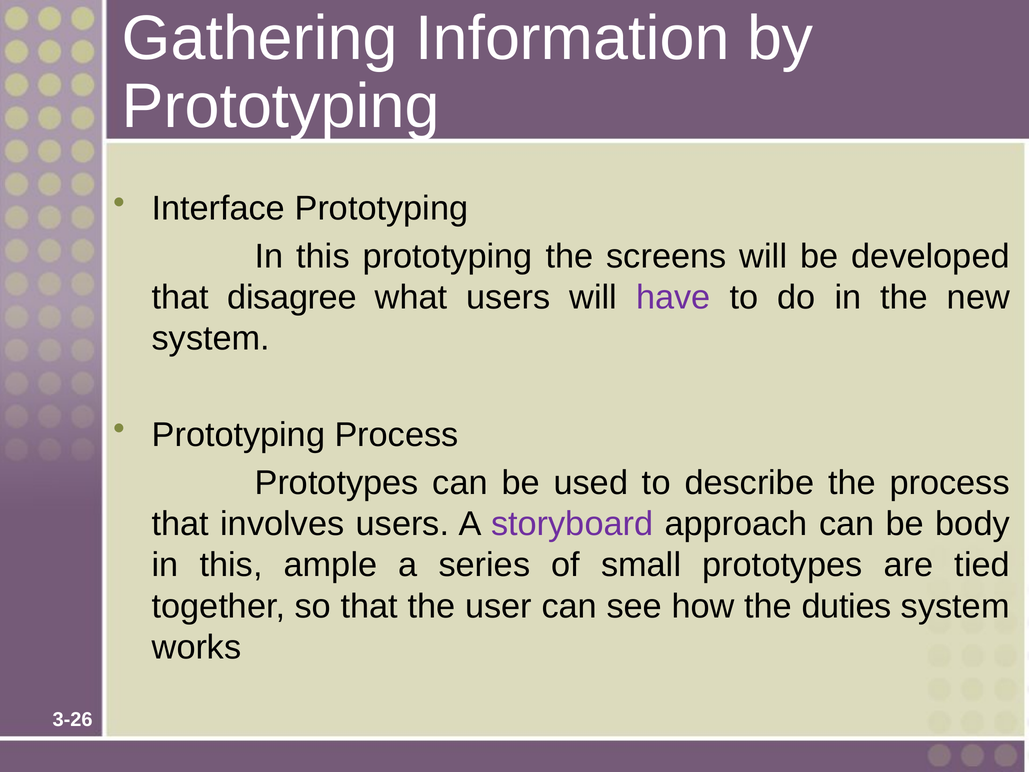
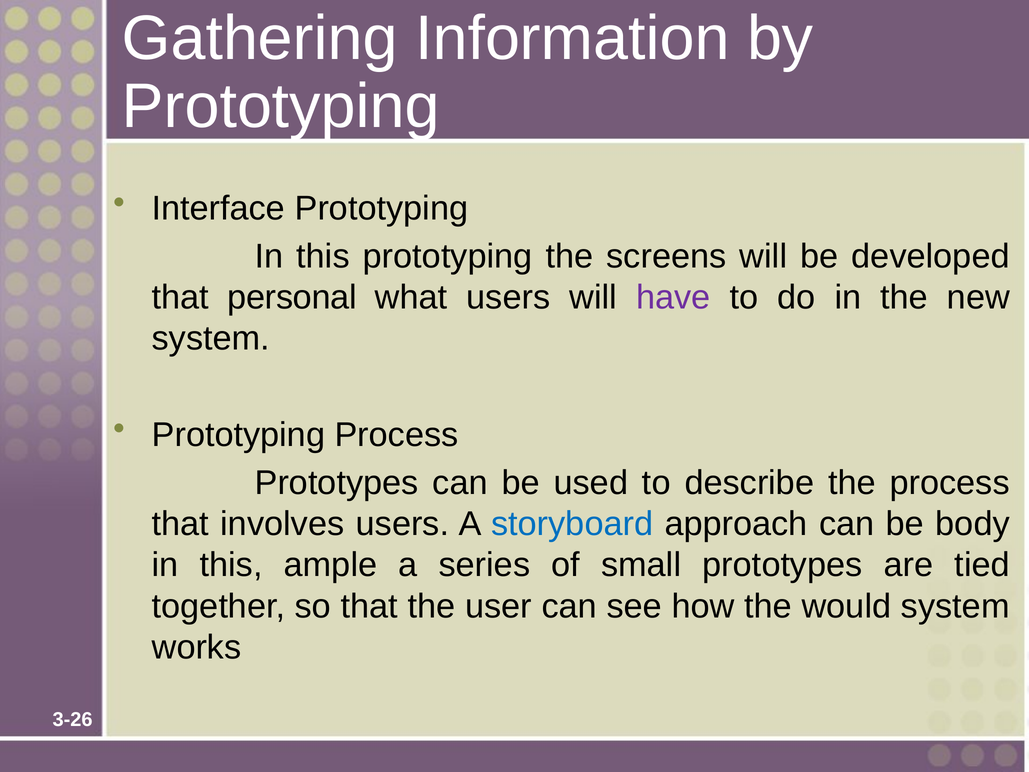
disagree: disagree -> personal (292, 297)
storyboard colour: purple -> blue (572, 524)
duties: duties -> would (846, 606)
